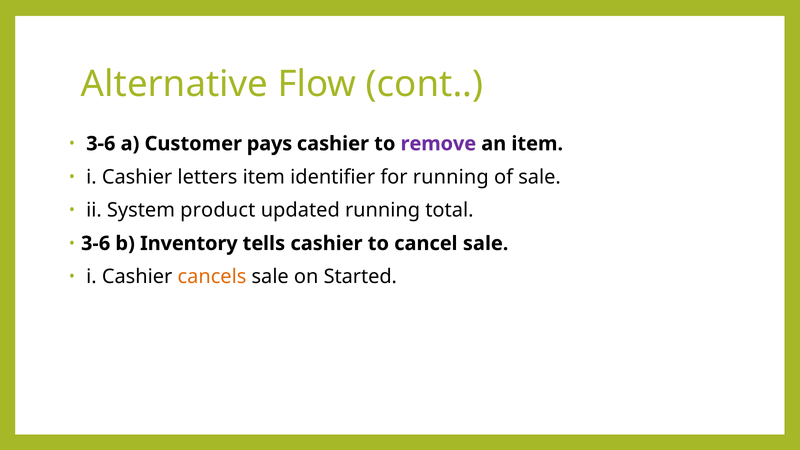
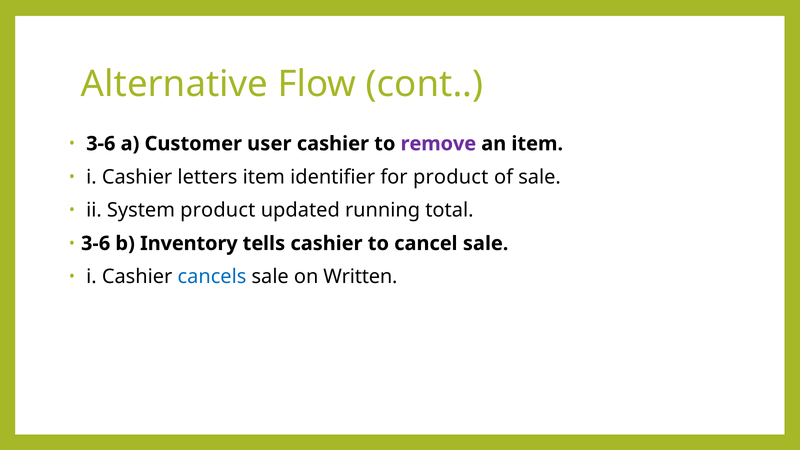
pays: pays -> user (269, 144)
for running: running -> product (451, 177)
cancels colour: orange -> blue (212, 277)
Started: Started -> Written (360, 277)
